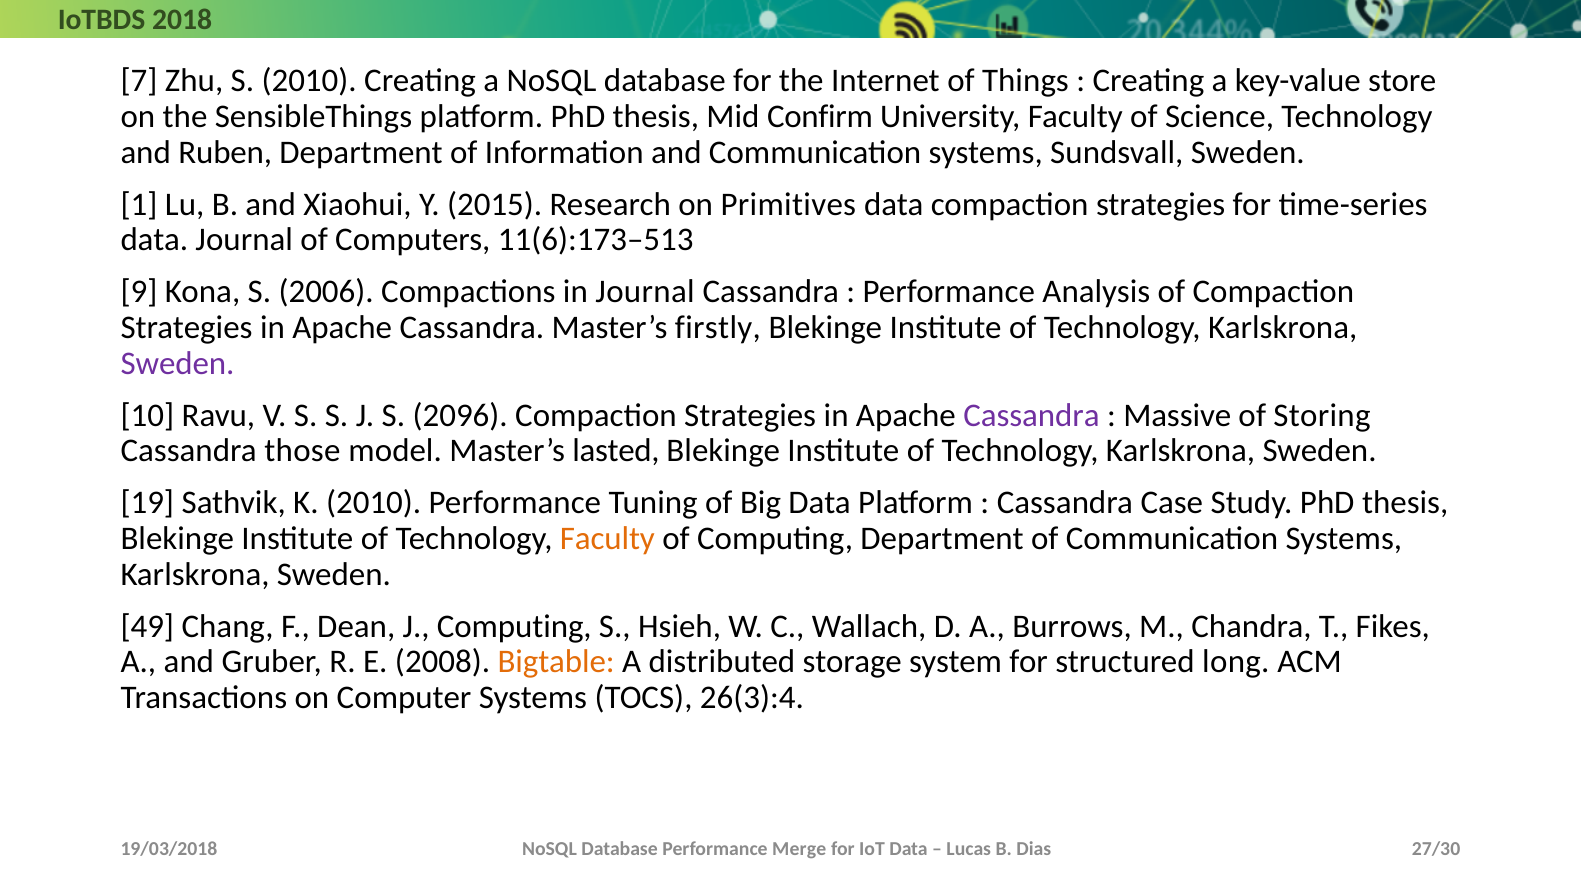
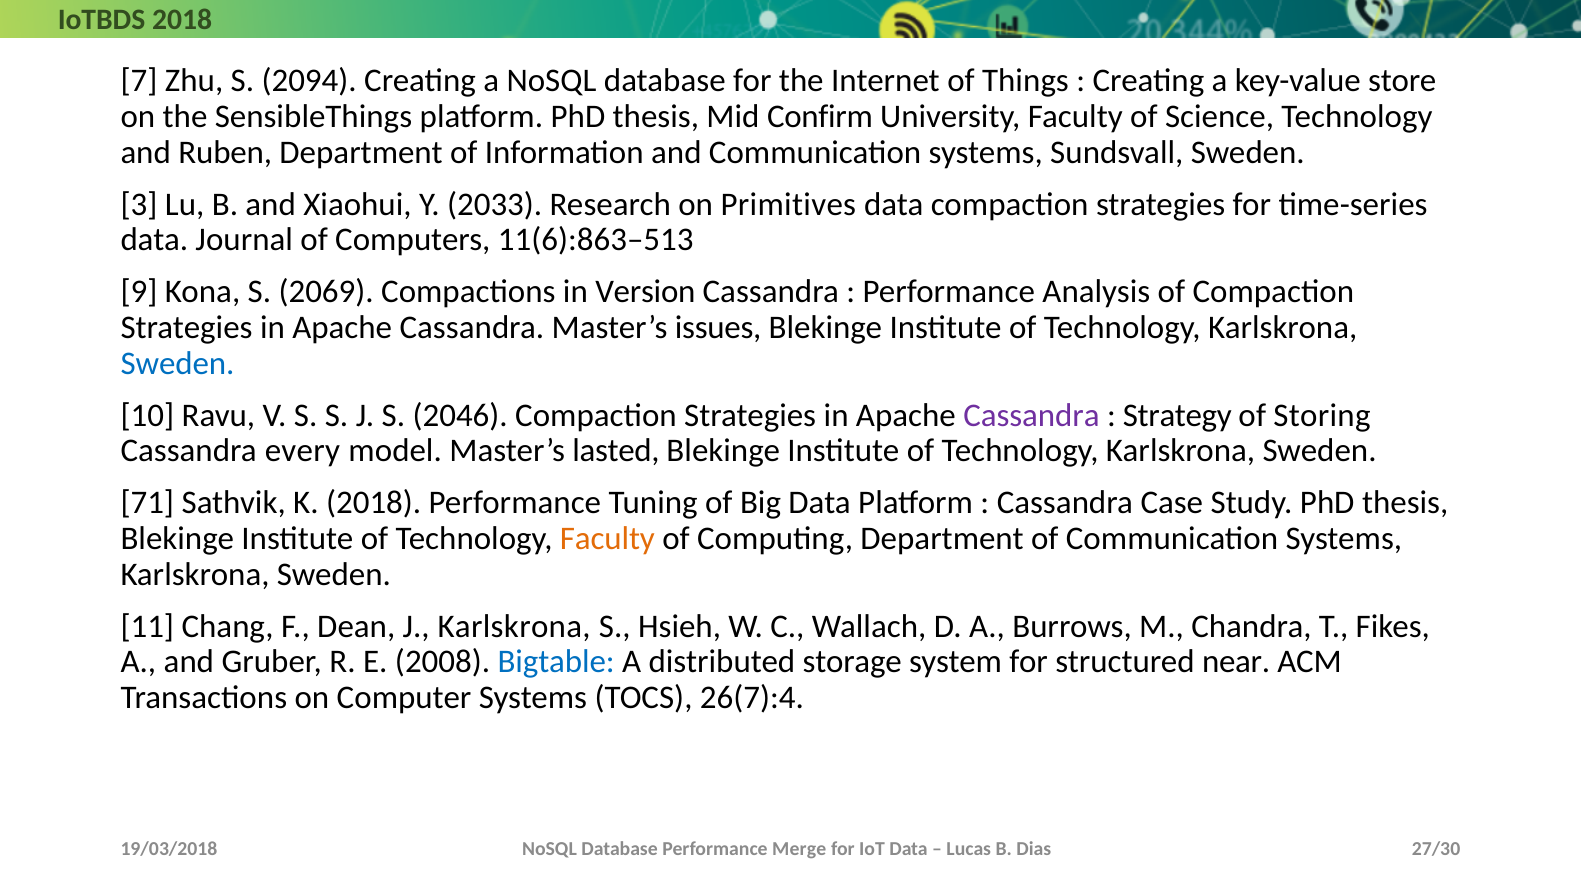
S 2010: 2010 -> 2094 (309, 81)
1: 1 -> 3 (139, 204)
2015: 2015 -> 2033 (495, 204)
11(6):173–513: 11(6):173–513 -> 11(6):863–513 (596, 240)
2006: 2006 -> 2069 (326, 292)
in Journal: Journal -> Version (645, 292)
firstly: firstly -> issues (718, 328)
Sweden colour: purple -> blue (178, 363)
2096: 2096 -> 2046 (460, 415)
Massive: Massive -> Strategy (1177, 415)
those: those -> every (302, 451)
19: 19 -> 71 (147, 503)
K 2010: 2010 -> 2018 (374, 503)
49: 49 -> 11 (147, 626)
J Computing: Computing -> Karlskrona (514, 626)
Bigtable colour: orange -> blue (556, 662)
long: long -> near (1236, 662)
26(3):4: 26(3):4 -> 26(7):4 (752, 698)
